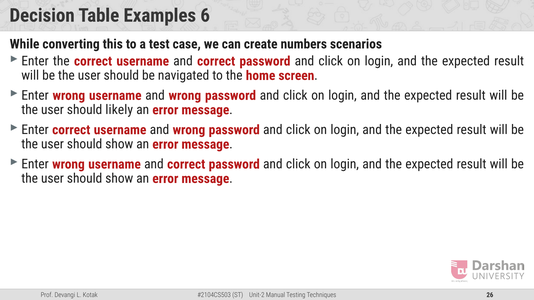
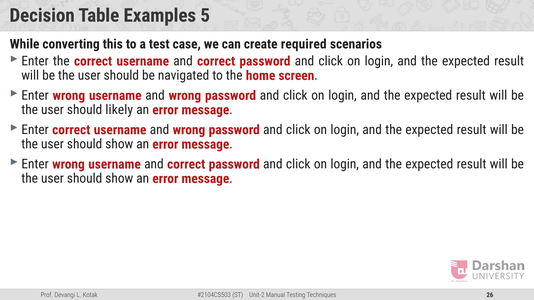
6: 6 -> 5 (205, 15)
numbers: numbers -> required (304, 44)
